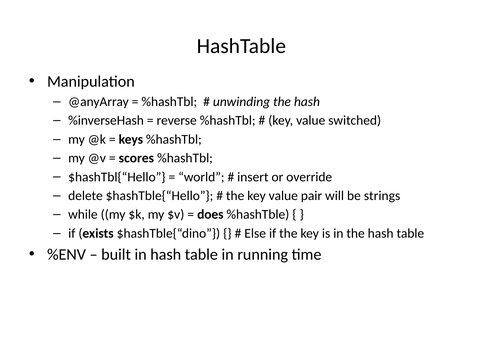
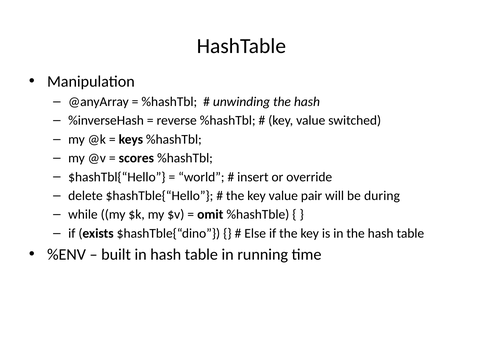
strings: strings -> during (382, 196)
does: does -> omit (210, 215)
